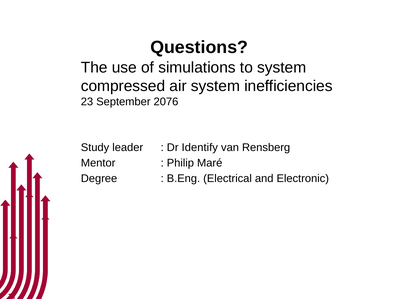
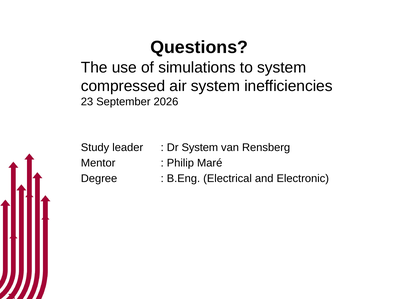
2076: 2076 -> 2026 (166, 102)
Dr Identify: Identify -> System (200, 148)
